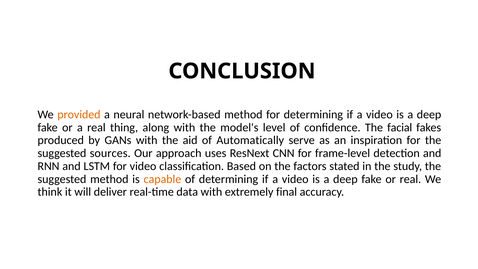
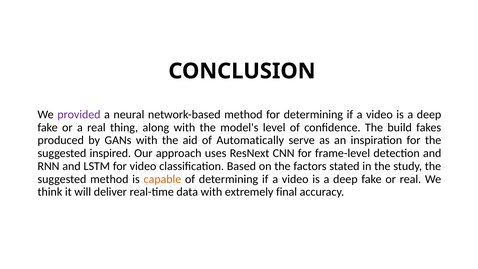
provided colour: orange -> purple (79, 114)
facial: facial -> build (400, 127)
sources: sources -> inspired (110, 153)
